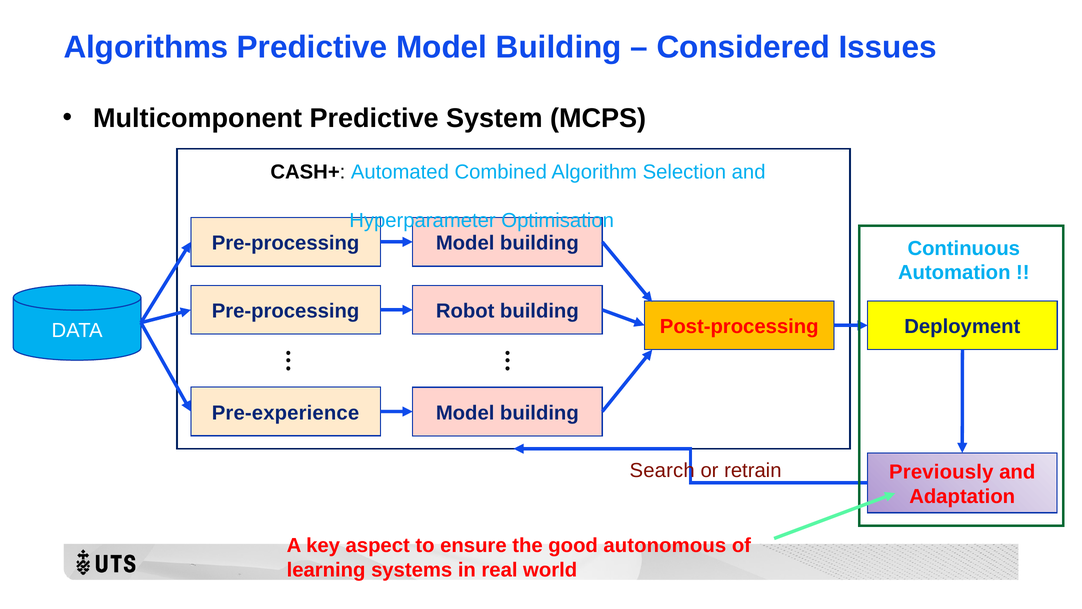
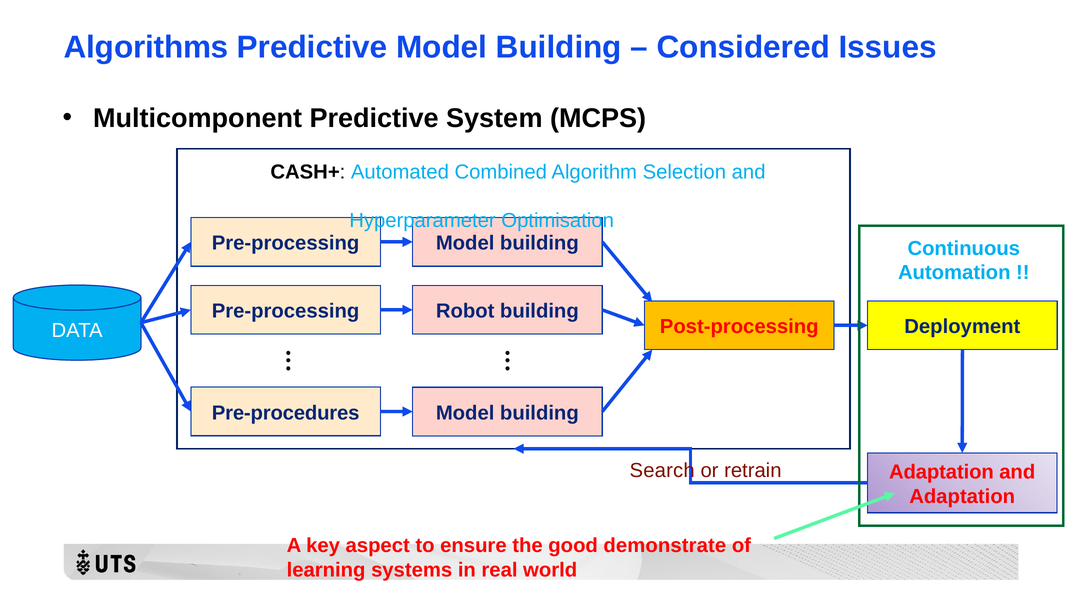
Pre-experience: Pre-experience -> Pre-procedures (286, 413)
Previously: Previously -> Adaptation (941, 472)
autonomous: autonomous -> demonstrate (665, 545)
